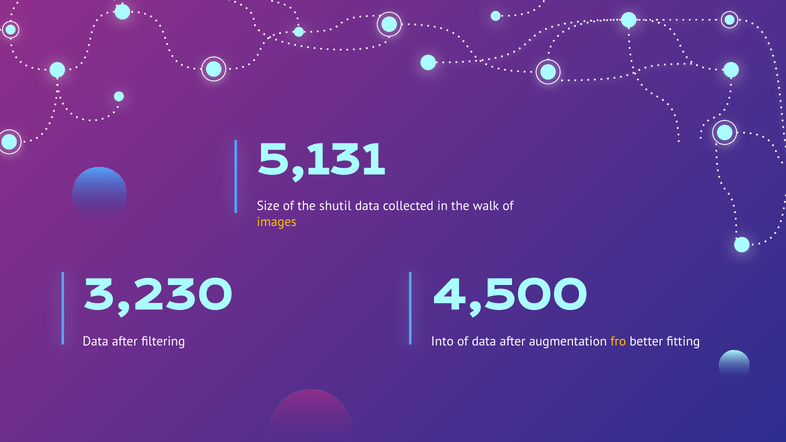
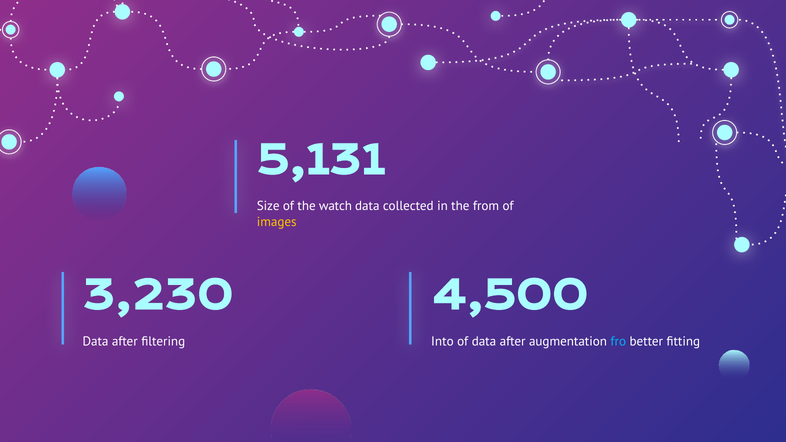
shutil: shutil -> watch (335, 206)
walk: walk -> from (486, 206)
fro colour: yellow -> light blue (618, 341)
